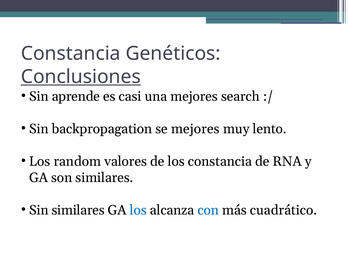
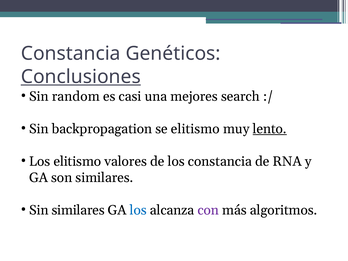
aprende: aprende -> random (76, 96)
se mejores: mejores -> elitismo (195, 129)
lento underline: none -> present (270, 129)
Los random: random -> elitismo (77, 161)
con colour: blue -> purple (208, 210)
cuadrático: cuadrático -> algoritmos (284, 210)
